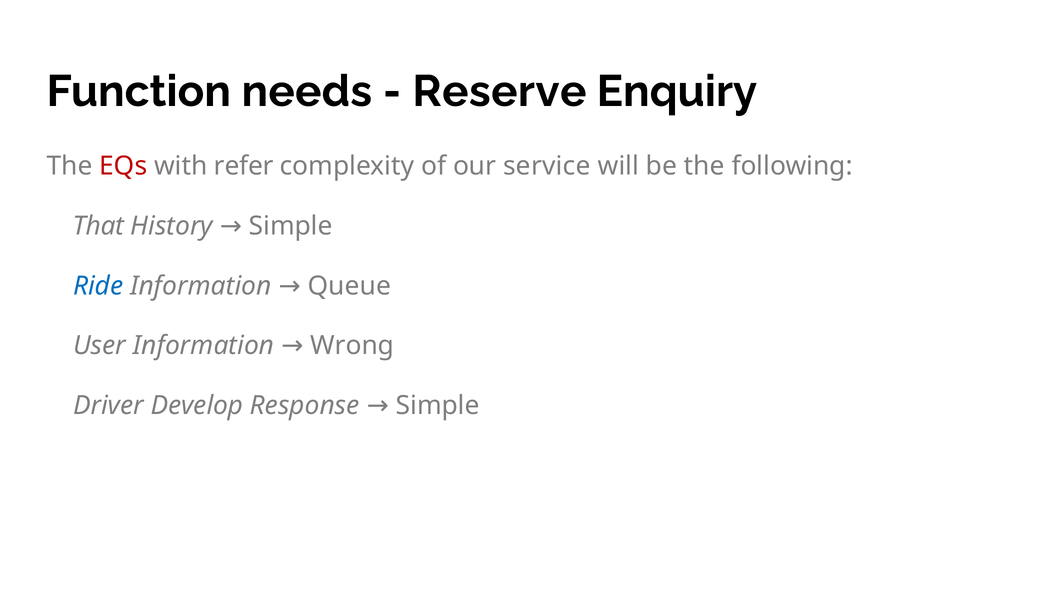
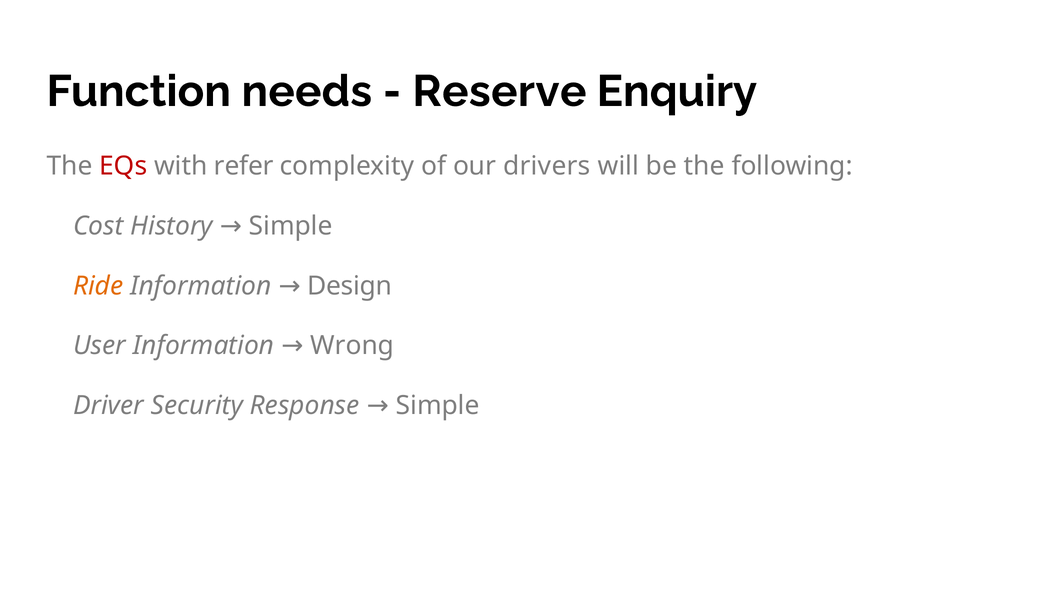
service: service -> drivers (547, 166)
That: That -> Cost (98, 226)
Ride colour: blue -> orange (98, 286)
Queue: Queue -> Design (350, 286)
Develop: Develop -> Security (197, 406)
